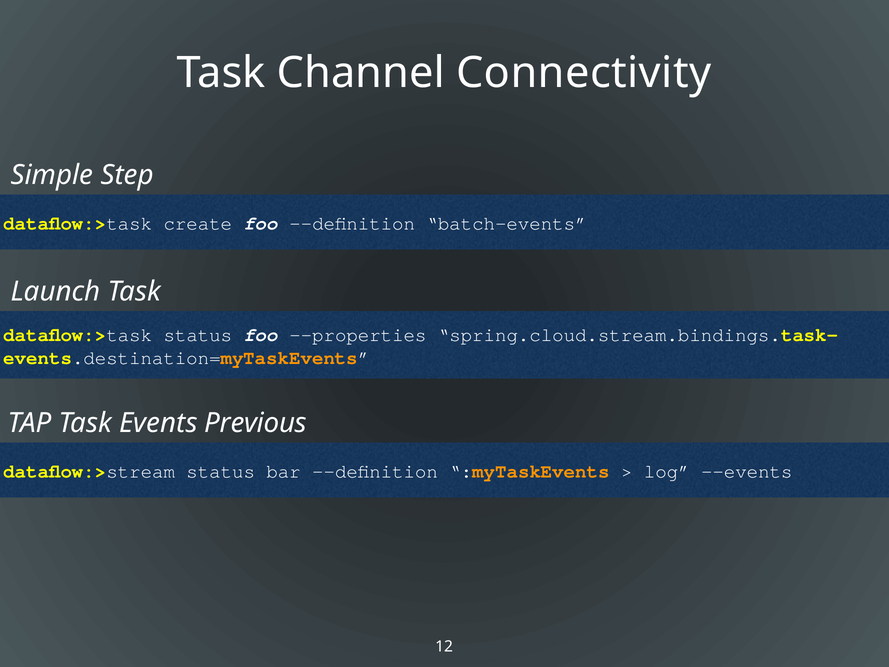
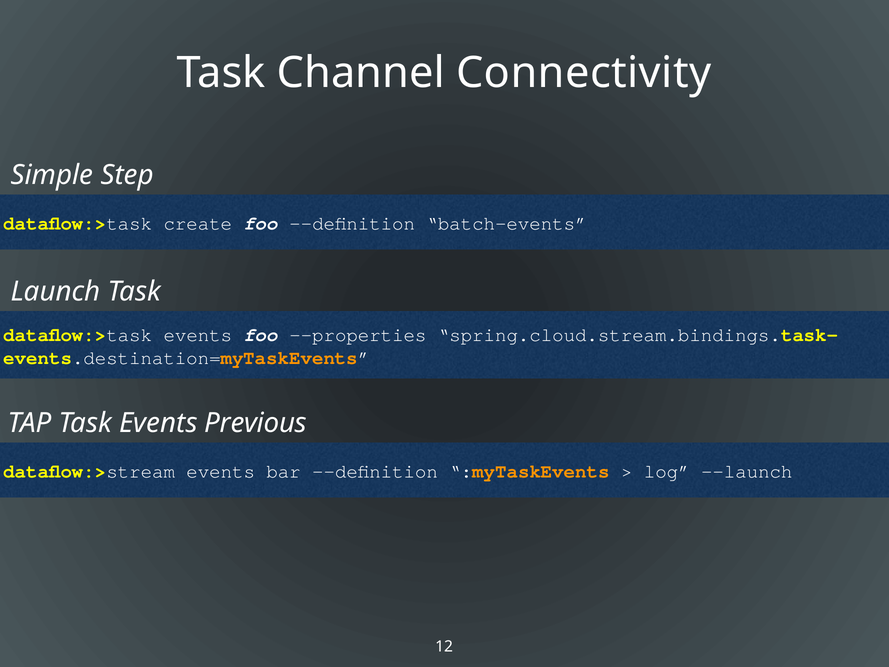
dataflow:>task status: status -> events (198, 335)
dataflow:>stream status: status -> events (221, 471)
--events: --events -> --launch (747, 471)
